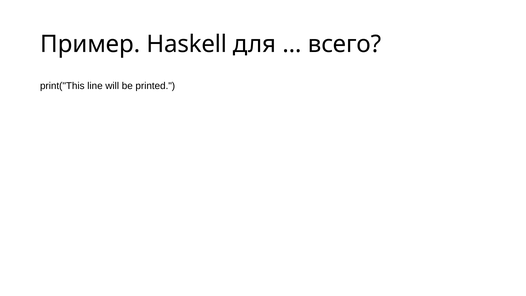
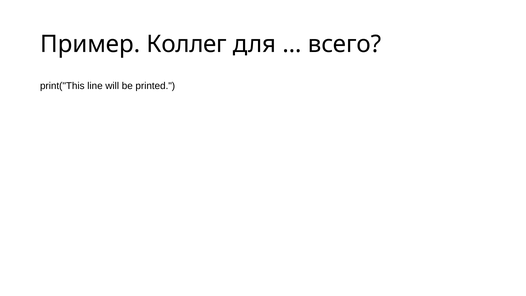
Haskell: Haskell -> Коллег (187, 44)
